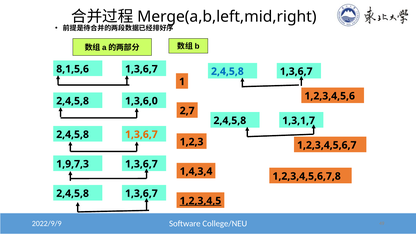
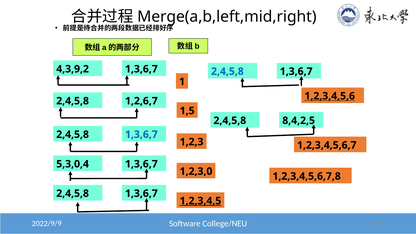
8,1,5,6: 8,1,5,6 -> 4,3,9,2 (73, 69)
1,2,3,4,5,6 underline: none -> present (330, 96)
1,3,6,0: 1,3,6,0 -> 1,2,6,7 (141, 101)
2,7: 2,7 -> 1,5 (187, 111)
1,3,1,7: 1,3,1,7 -> 8,4,2,5 (299, 121)
1,3,6,7 colour: orange -> blue (141, 134)
1,9,7,3: 1,9,7,3 -> 5,3,0,4 (73, 164)
1,4,3,4: 1,4,3,4 -> 1,2,3,0 (196, 171)
